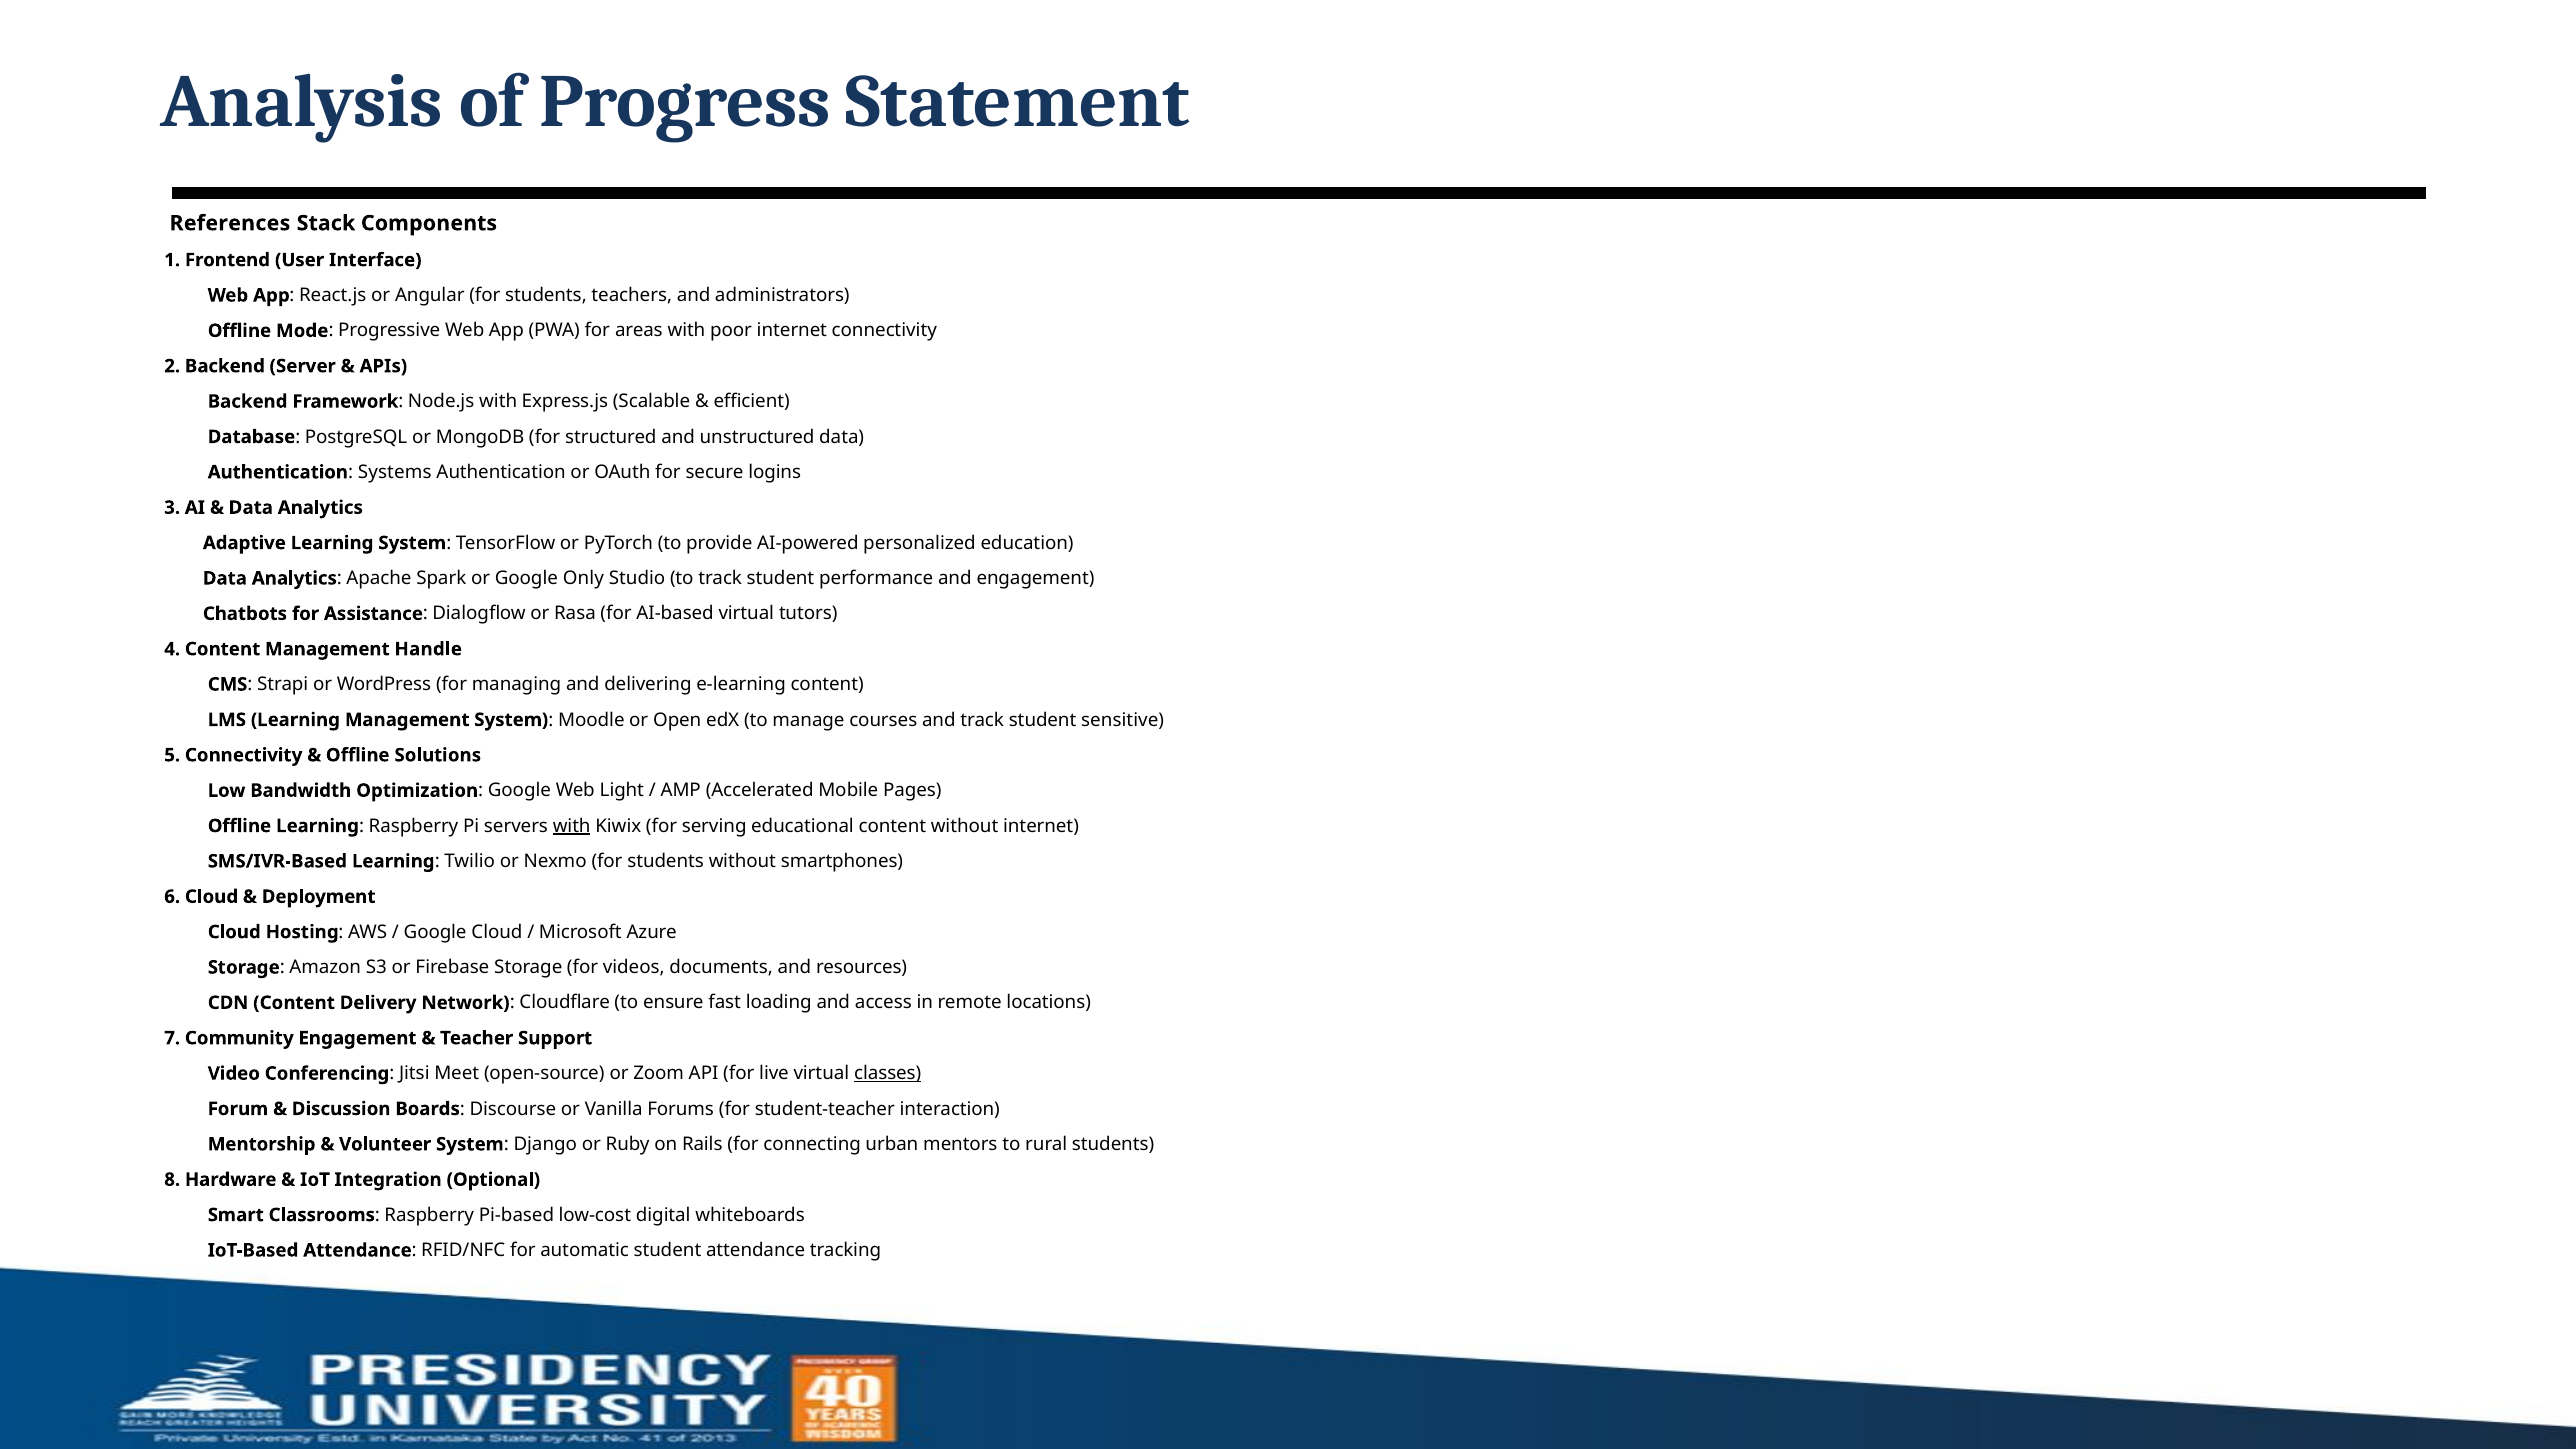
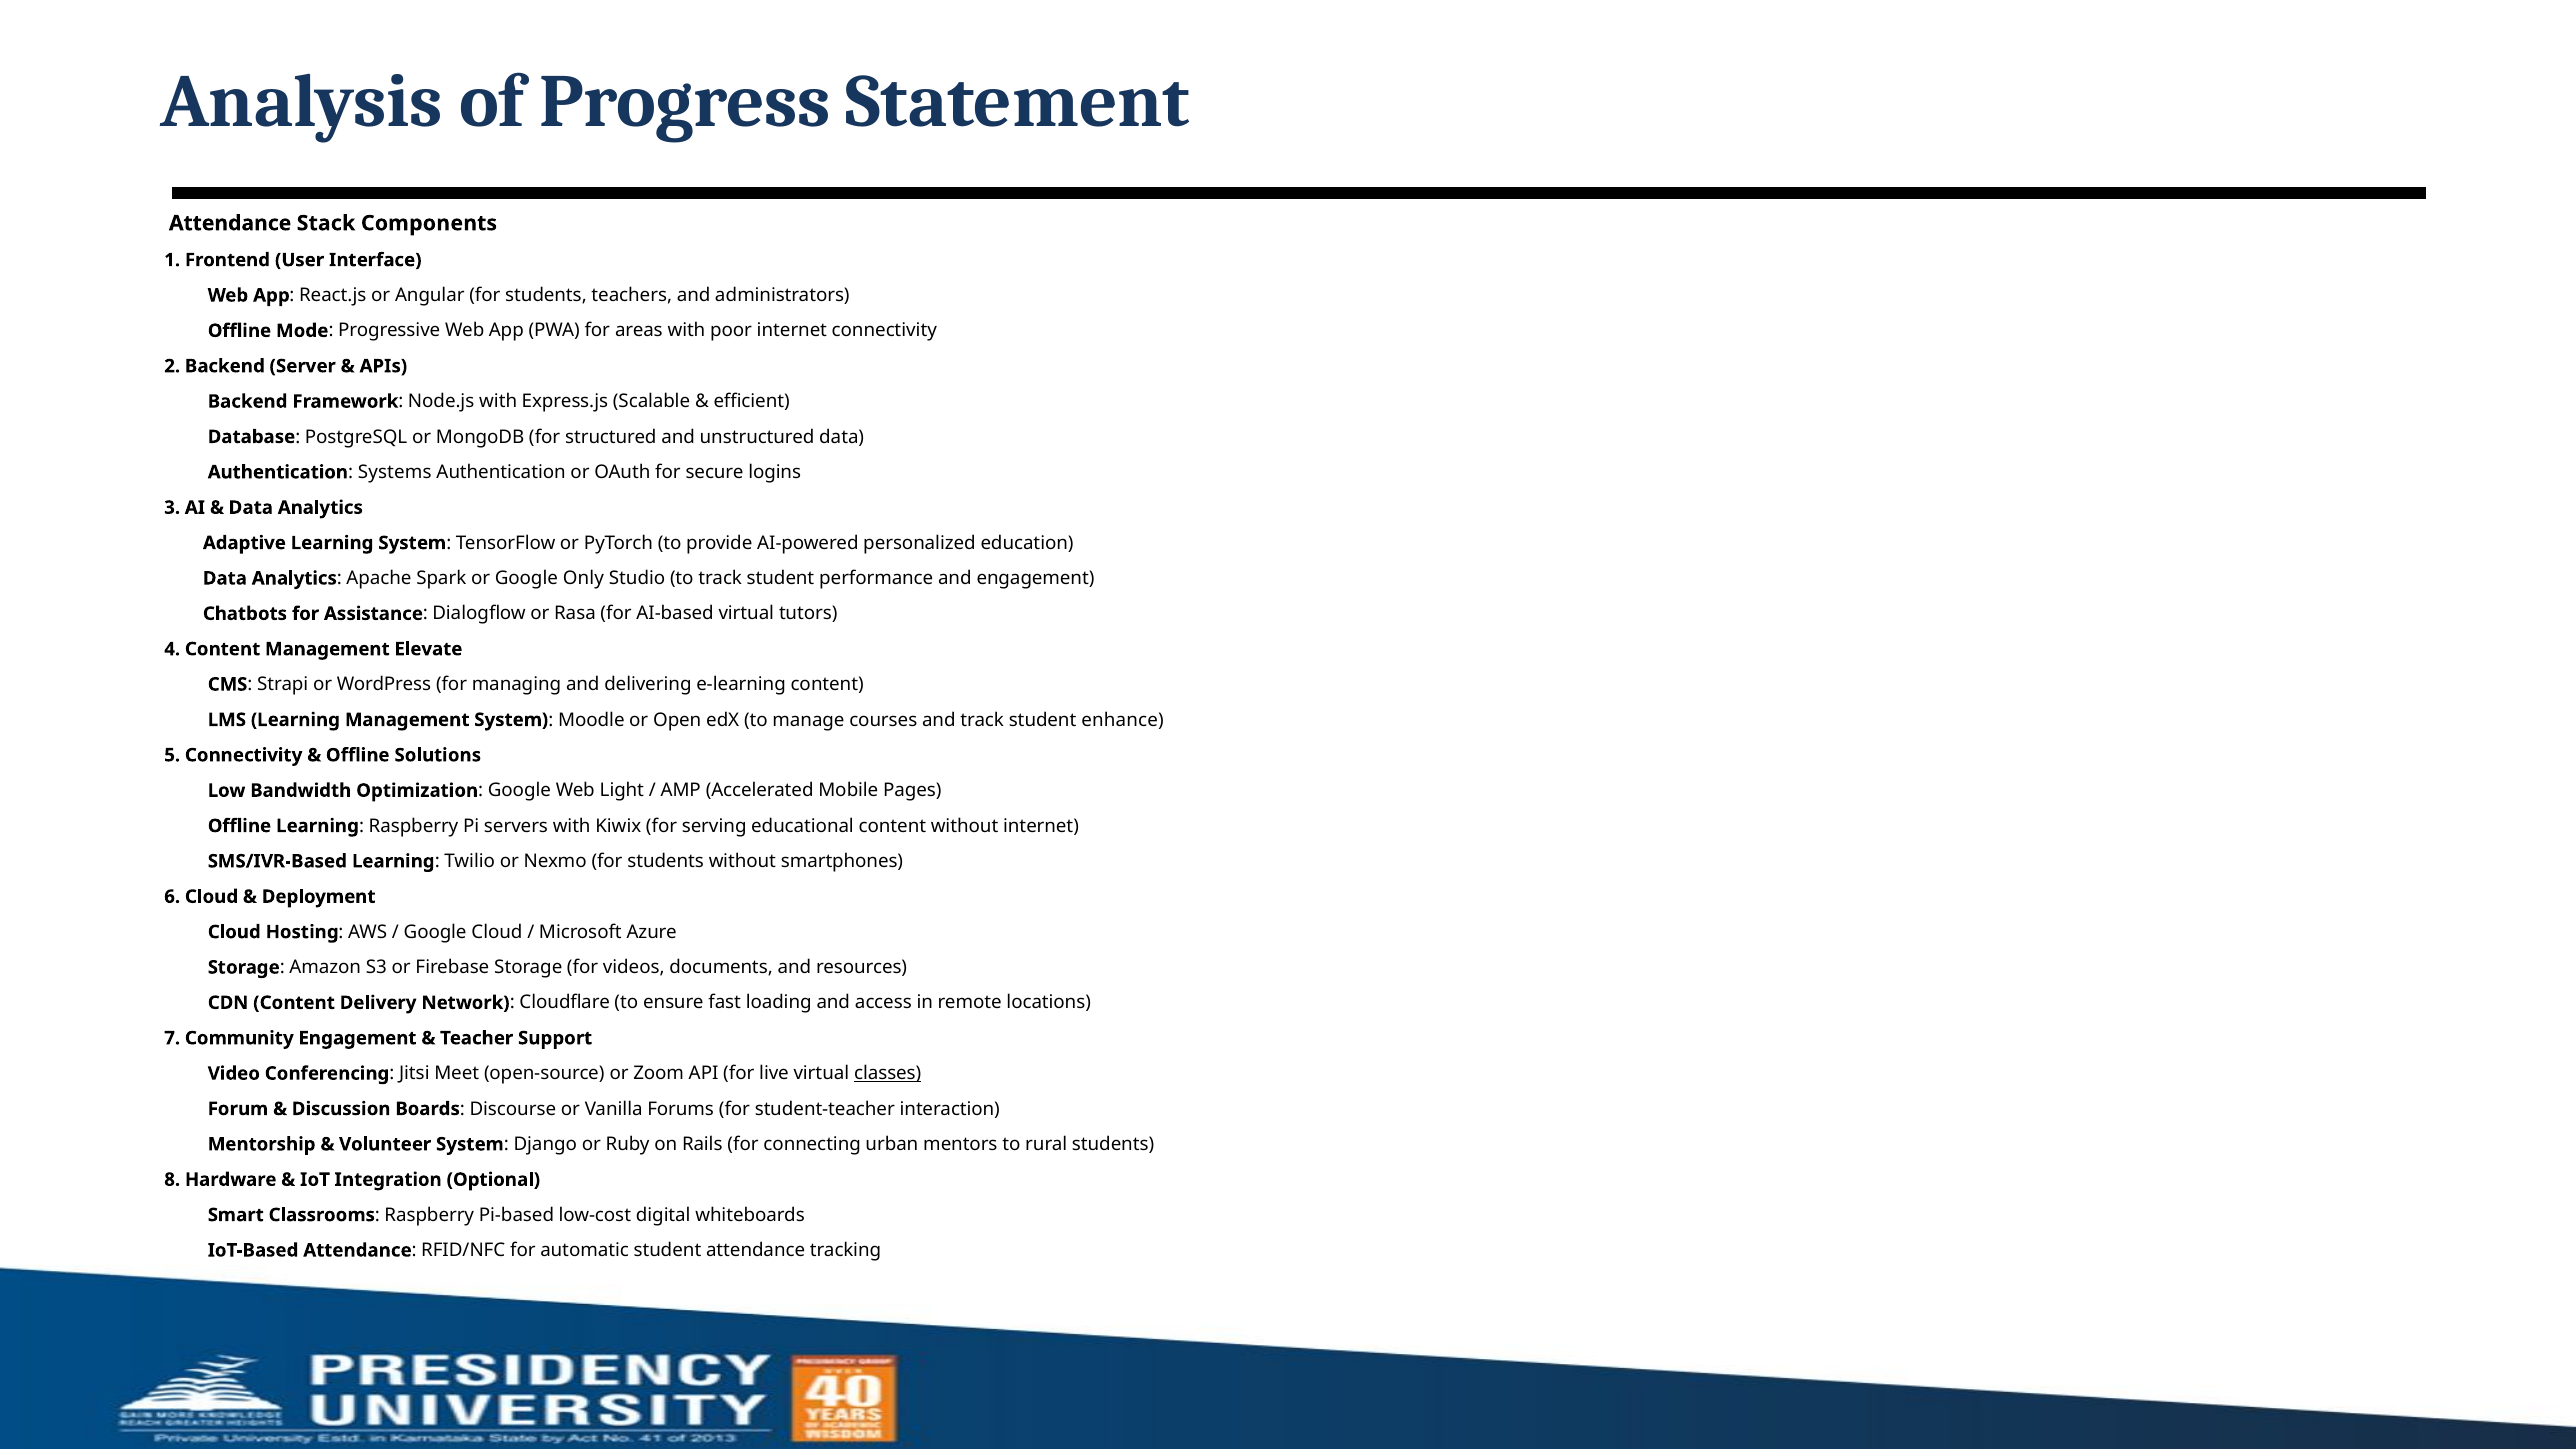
References: References -> Attendance (230, 223)
Handle: Handle -> Elevate (428, 649)
sensitive: sensitive -> enhance (1123, 720)
with underline: present -> none (572, 826)
